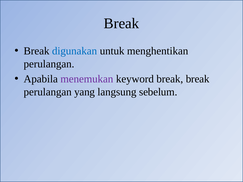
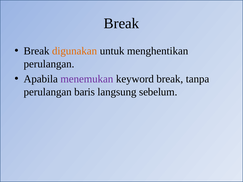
digunakan colour: blue -> orange (75, 51)
break break: break -> tanpa (198, 79)
yang: yang -> baris (85, 92)
